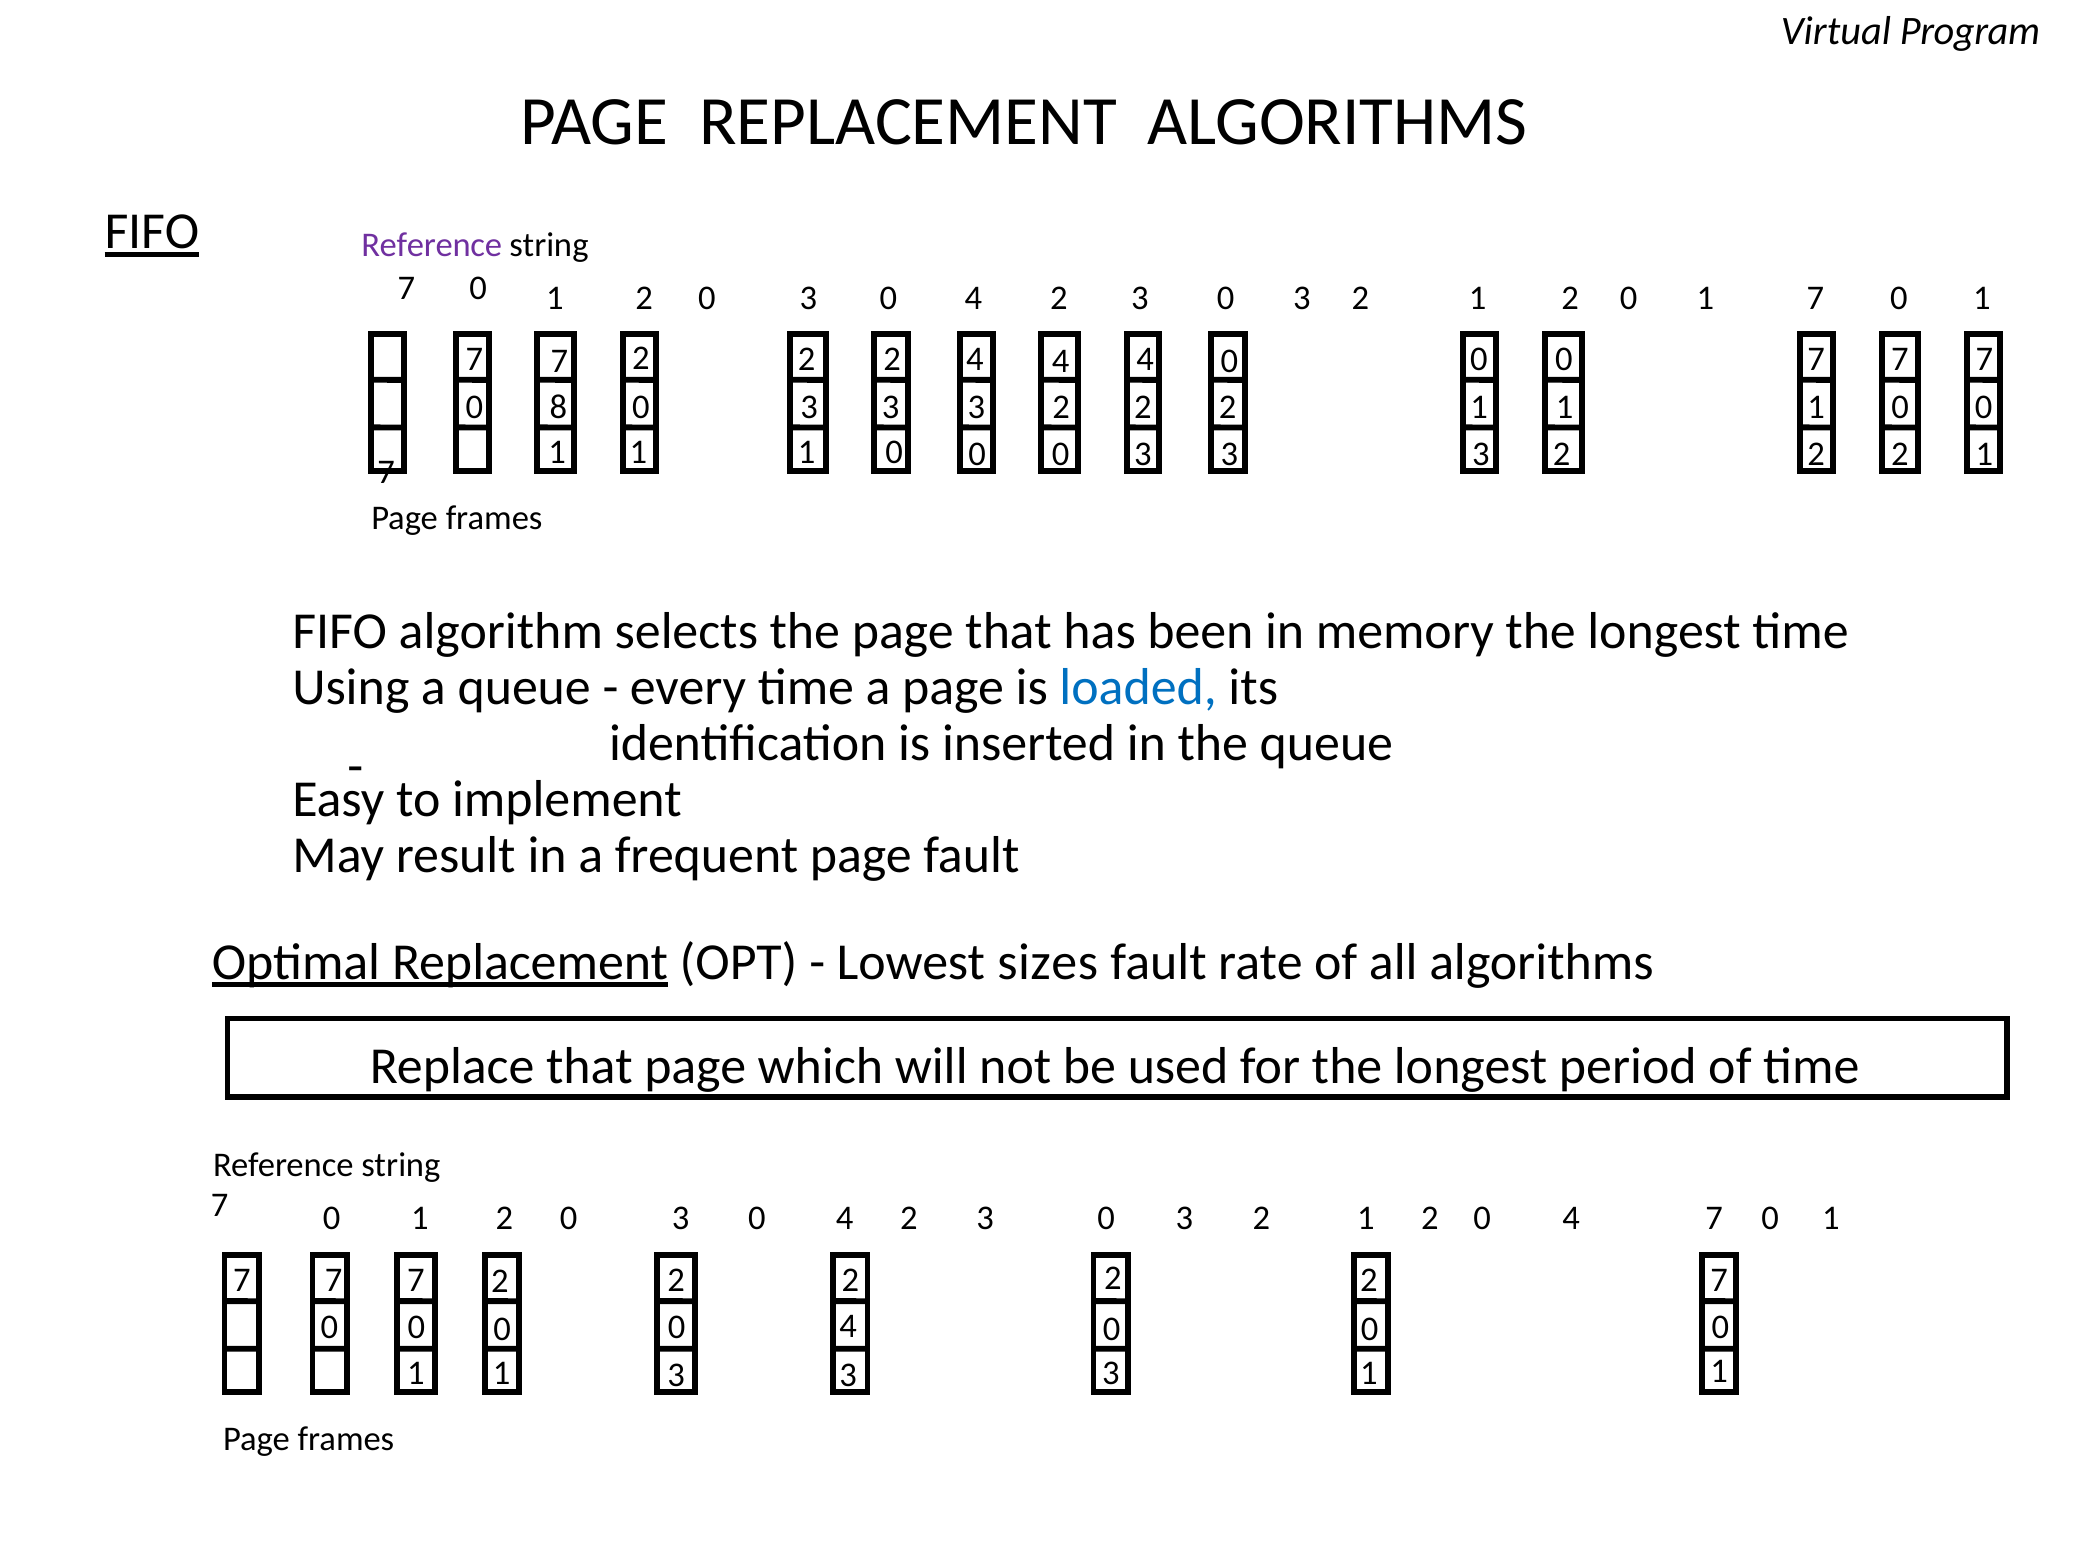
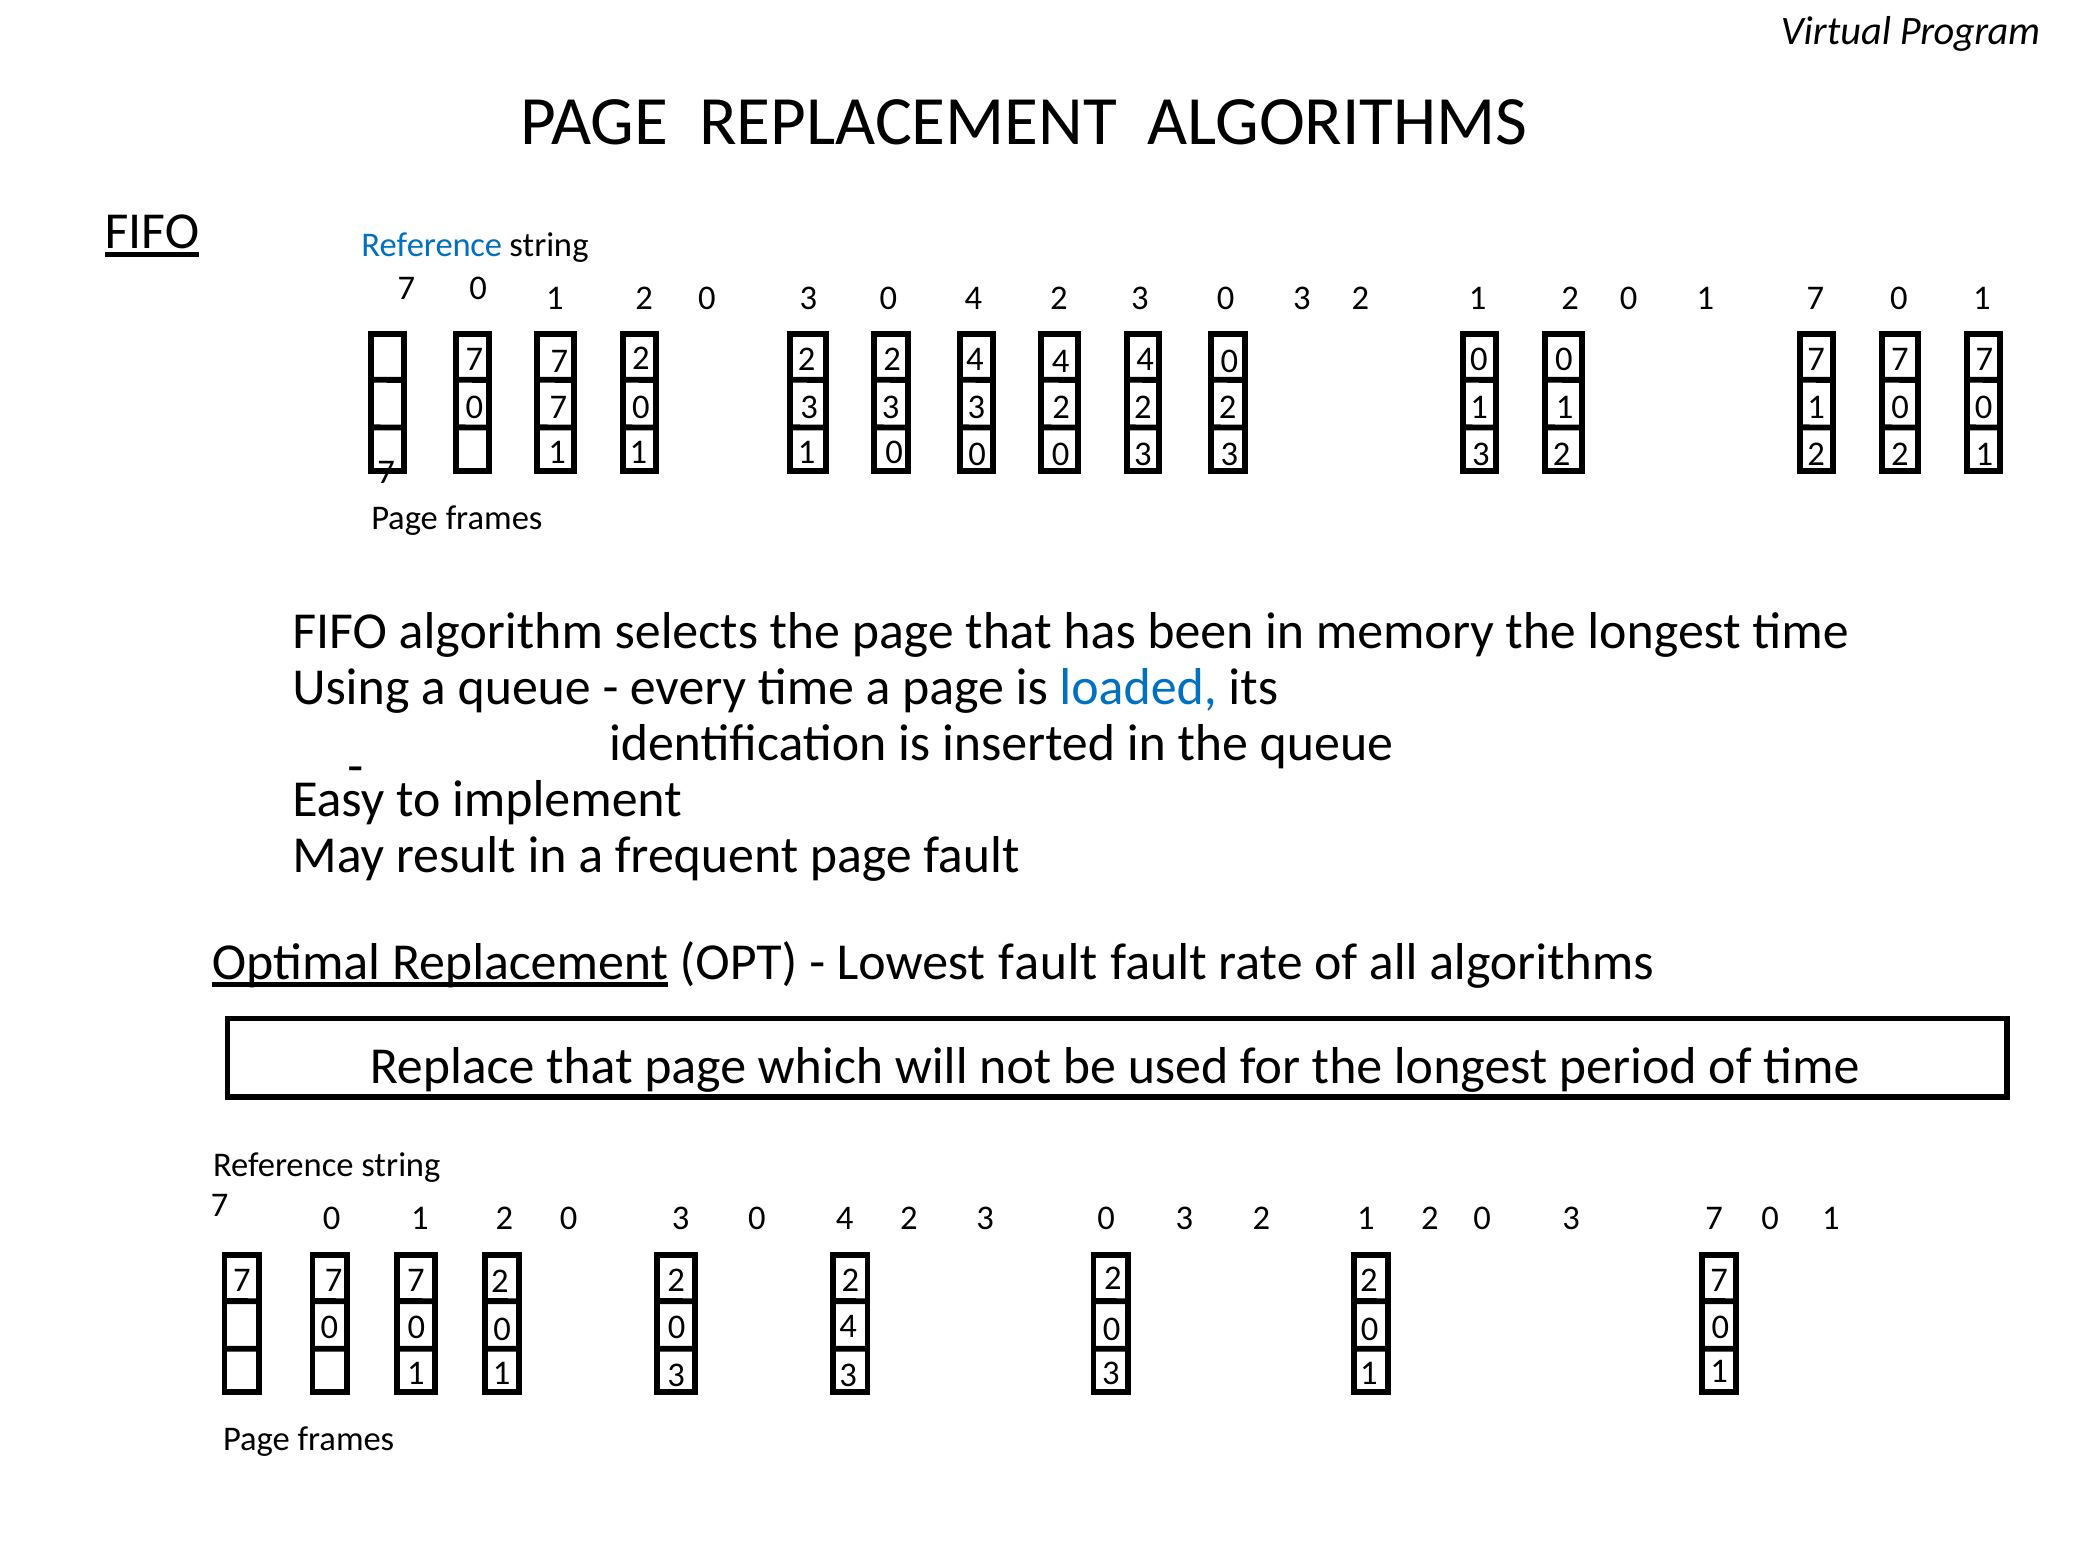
Reference colour: purple -> blue (432, 245)
8: 8 -> 7 (558, 407)
Lowest sizes: sizes -> fault (1048, 962)
4: 4 -> 3 (1571, 1218)
